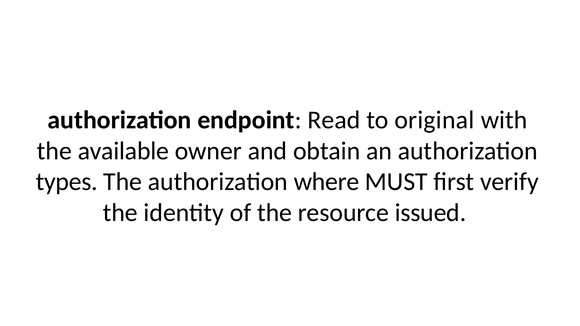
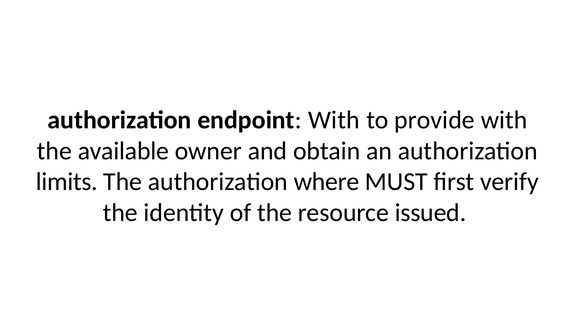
endpoint Read: Read -> With (334, 120)
original: original -> provide (434, 120)
types: types -> limits (67, 182)
